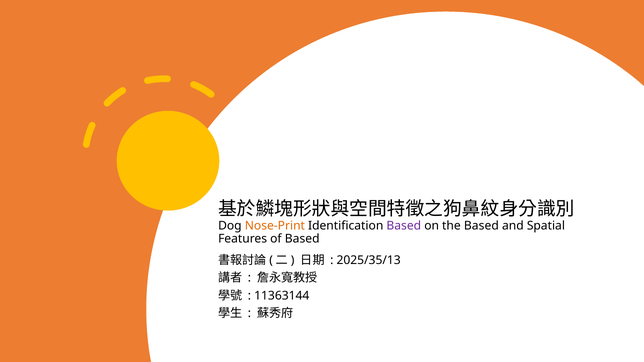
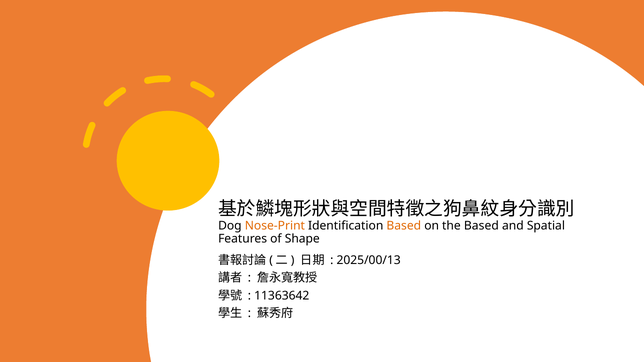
Based colour: purple -> orange (404, 226)
of Based: Based -> Shape (302, 239)
2025/35/13: 2025/35/13 -> 2025/00/13 (369, 260)
11363144: 11363144 -> 11363642 (282, 296)
